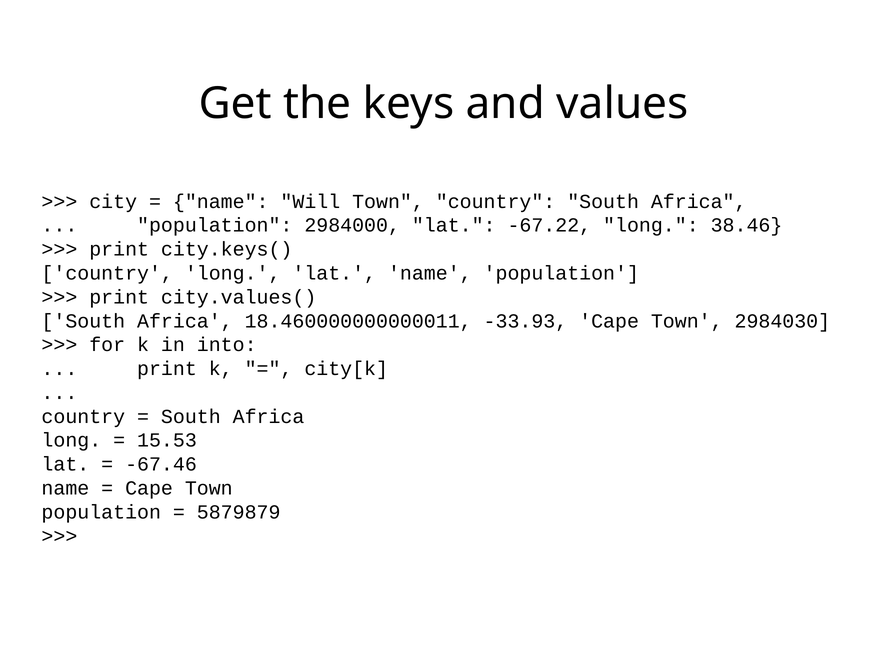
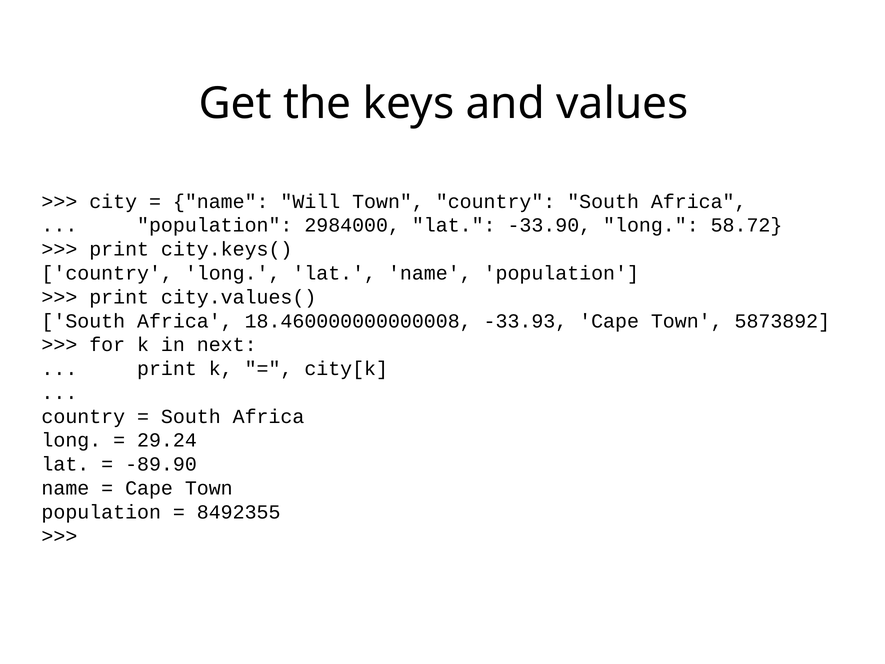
-67.22: -67.22 -> -33.90 (549, 225)
38.46: 38.46 -> 58.72 (747, 225)
18.460000000000011: 18.460000000000011 -> 18.460000000000008 (358, 321)
2984030: 2984030 -> 5873892 (782, 321)
into: into -> next (227, 345)
15.53: 15.53 -> 29.24 (167, 440)
-67.46: -67.46 -> -89.90 (161, 464)
5879879: 5879879 -> 8492355 (239, 512)
